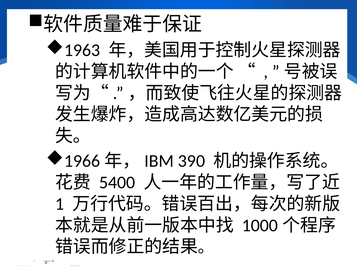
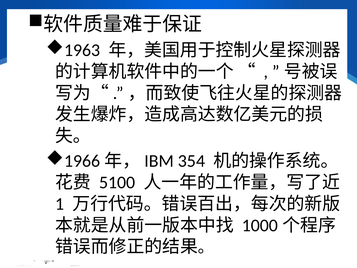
390: 390 -> 354 (191, 161)
5400: 5400 -> 5100 (117, 182)
